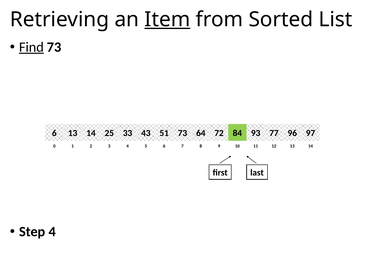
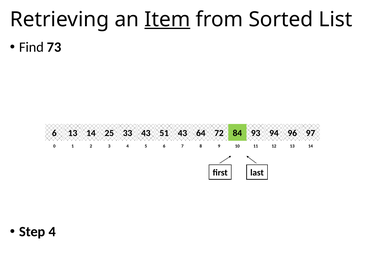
Find underline: present -> none (31, 47)
43 73: 73 -> 43 (182, 133)
77: 77 -> 94 (274, 133)
